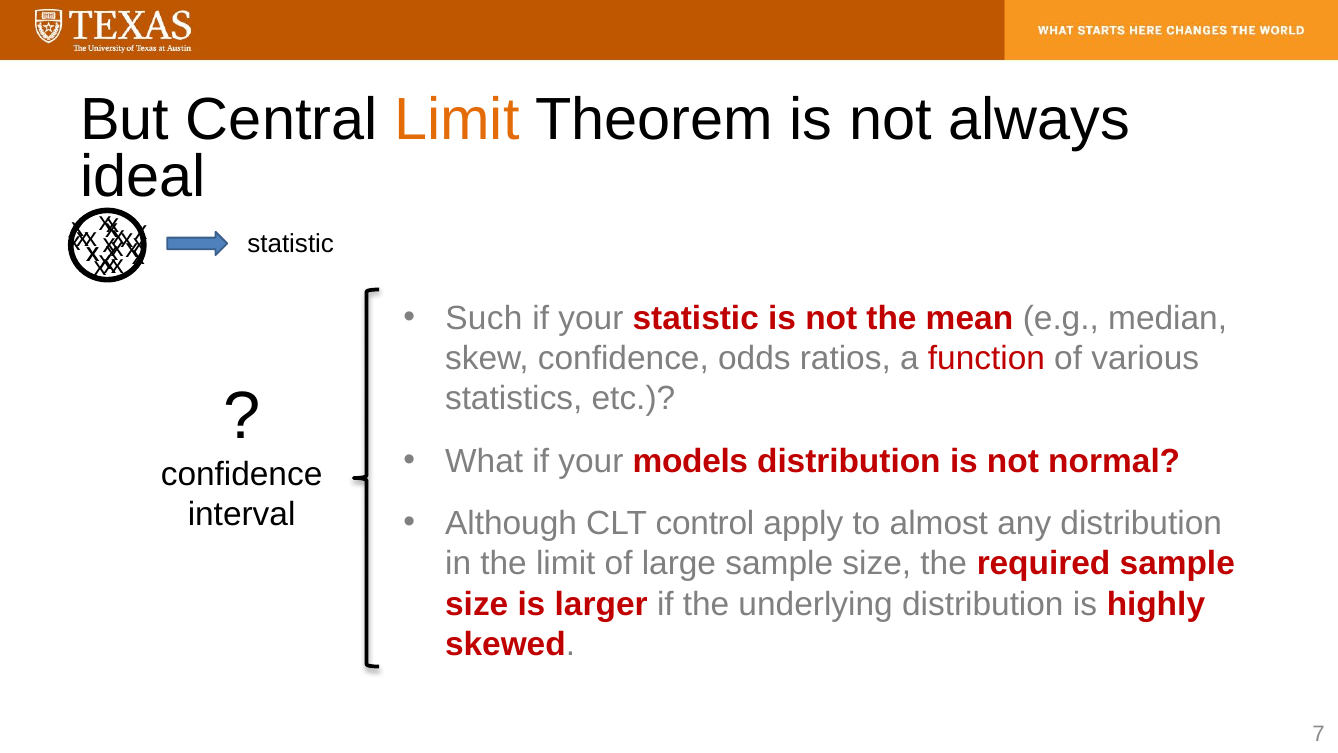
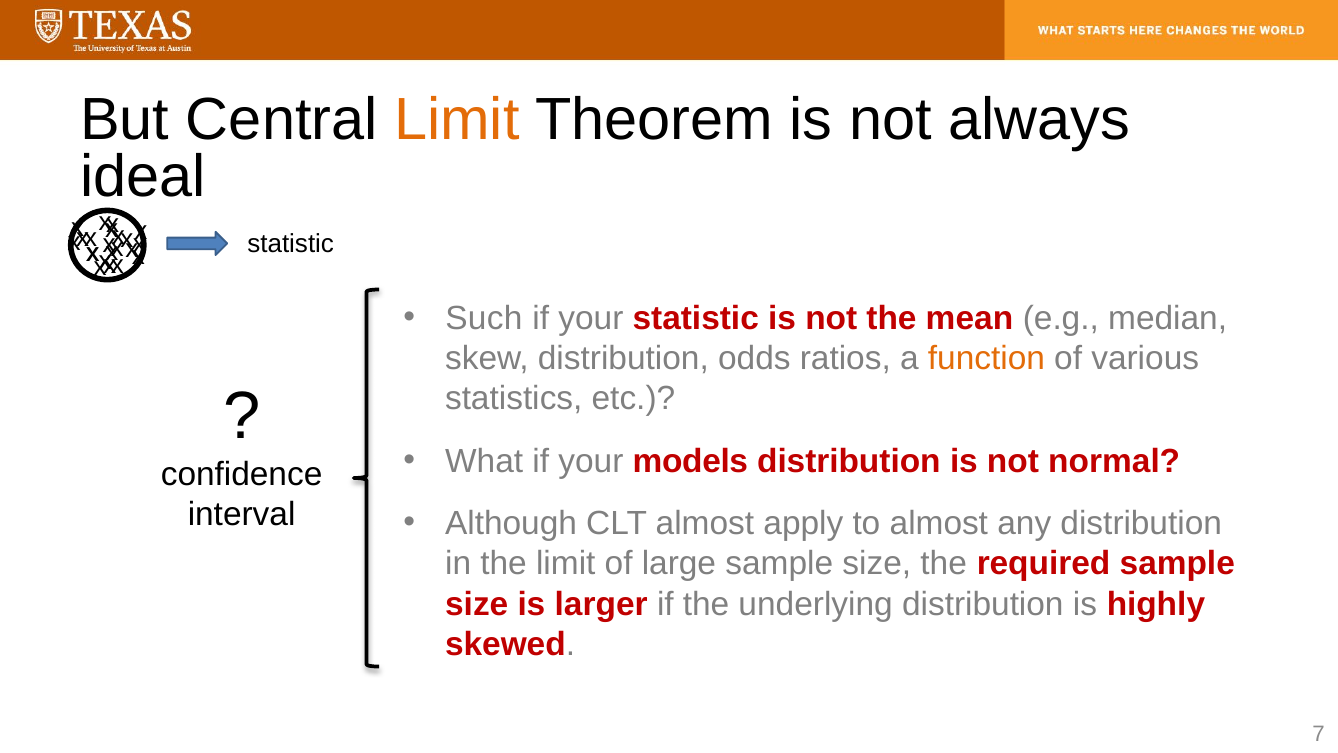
skew confidence: confidence -> distribution (623, 358)
function colour: red -> orange (986, 358)
CLT control: control -> almost (705, 523)
